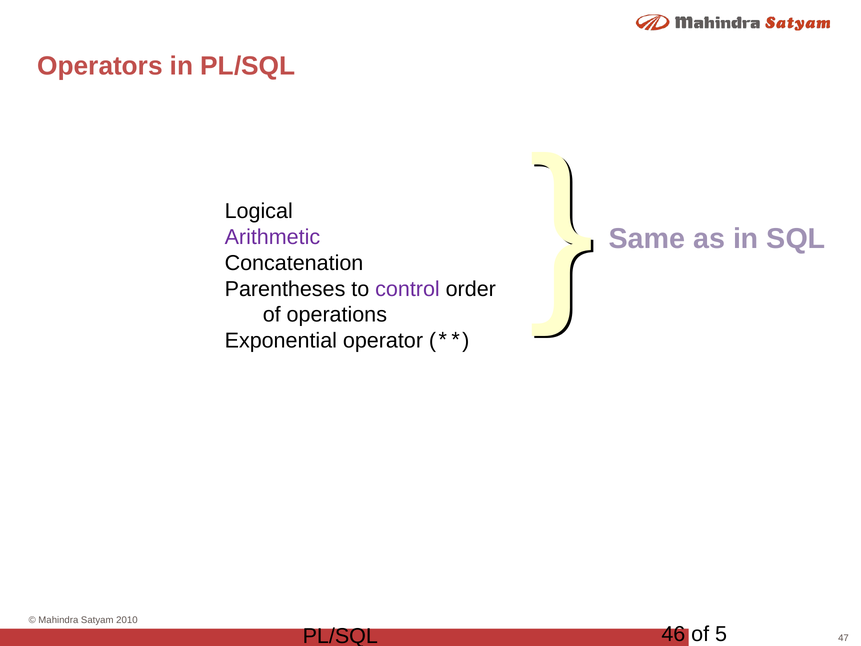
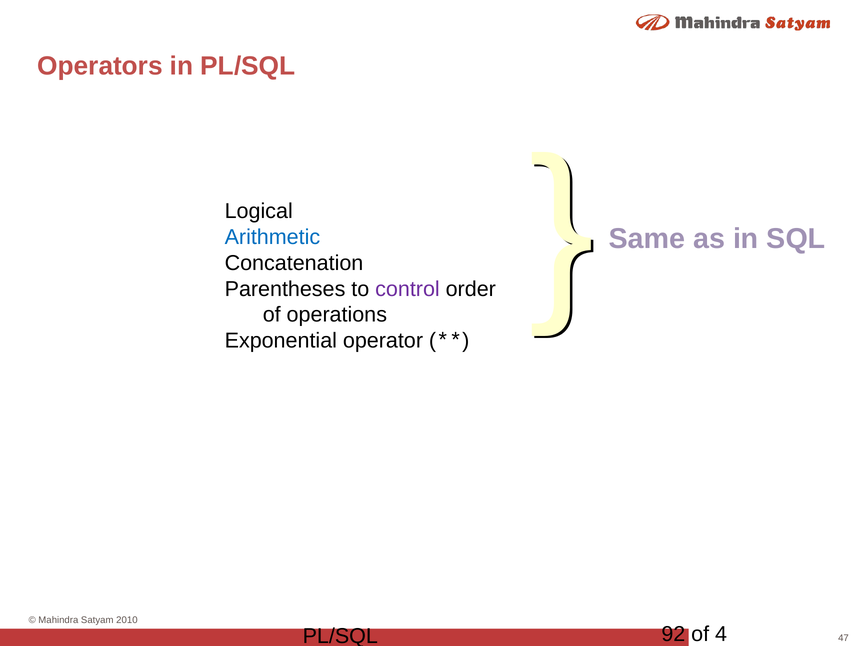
Arithmetic colour: purple -> blue (272, 237)
46: 46 -> 92 (673, 634)
5: 5 -> 4 (721, 634)
